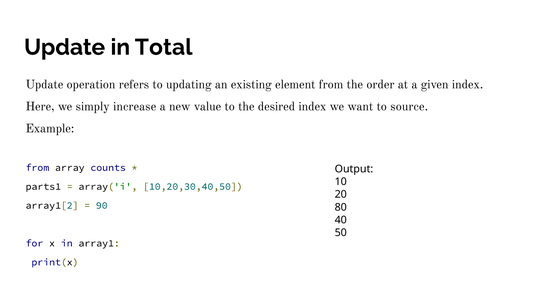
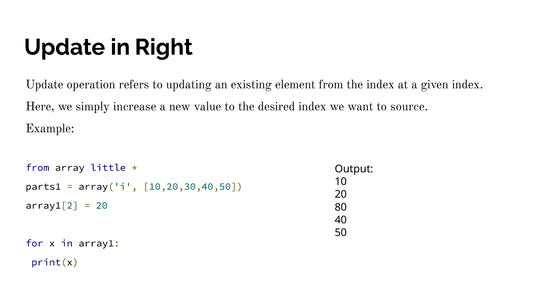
Total: Total -> Right (164, 47)
the order: order -> index (380, 85)
counts: counts -> little (108, 168)
90: 90 -> 20 (102, 205)
